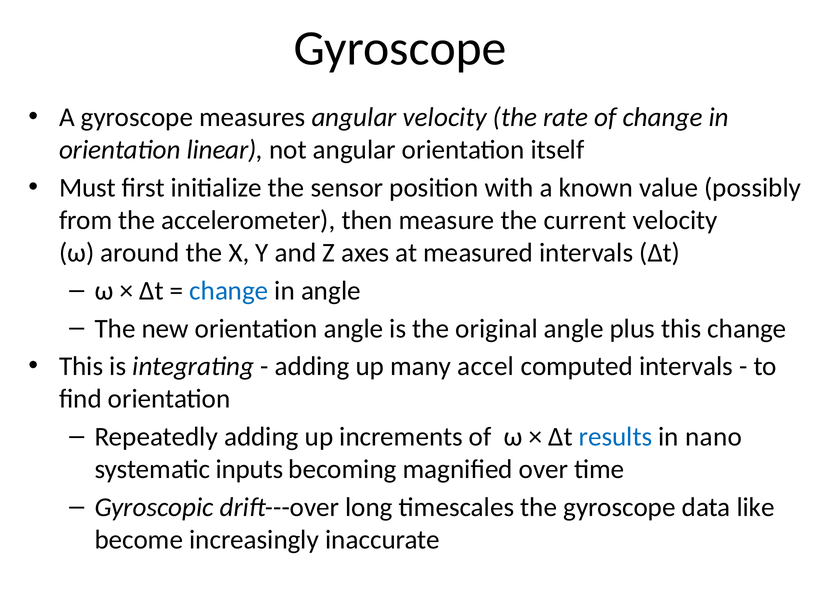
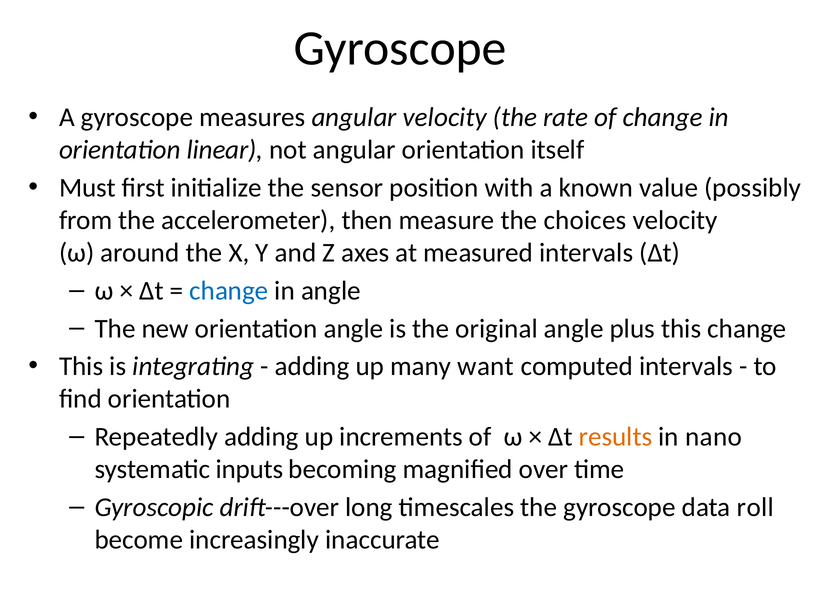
current: current -> choices (585, 220)
accel: accel -> want (486, 367)
results colour: blue -> orange (616, 437)
like: like -> roll (755, 508)
